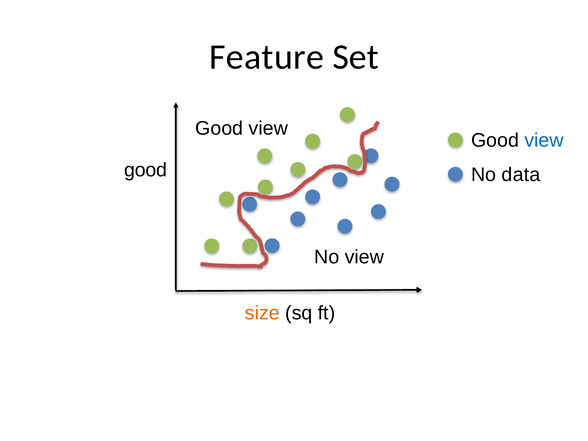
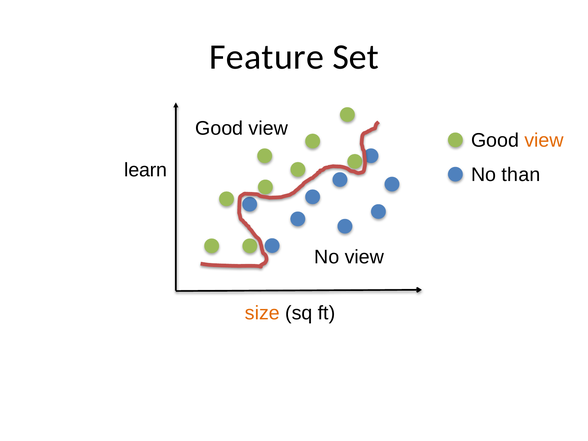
view colour: blue -> orange (544, 140)
good: good -> learn (146, 170)
data: data -> than (521, 175)
